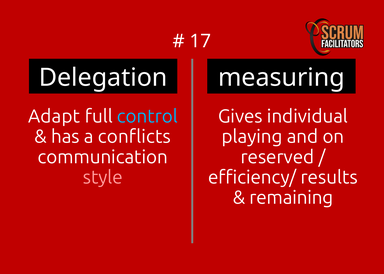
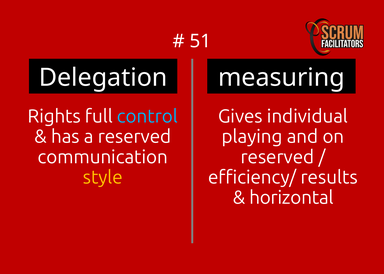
17: 17 -> 51 (200, 41)
Adapt: Adapt -> Rights (54, 116)
a conflicts: conflicts -> reserved (135, 137)
style colour: pink -> yellow (103, 177)
remaining: remaining -> horizontal (291, 198)
